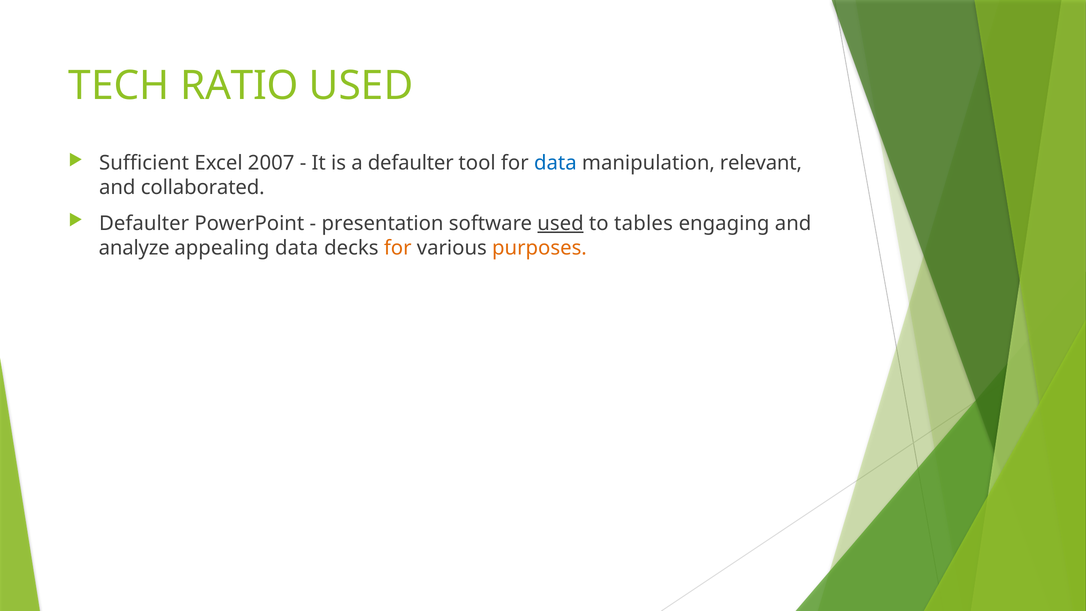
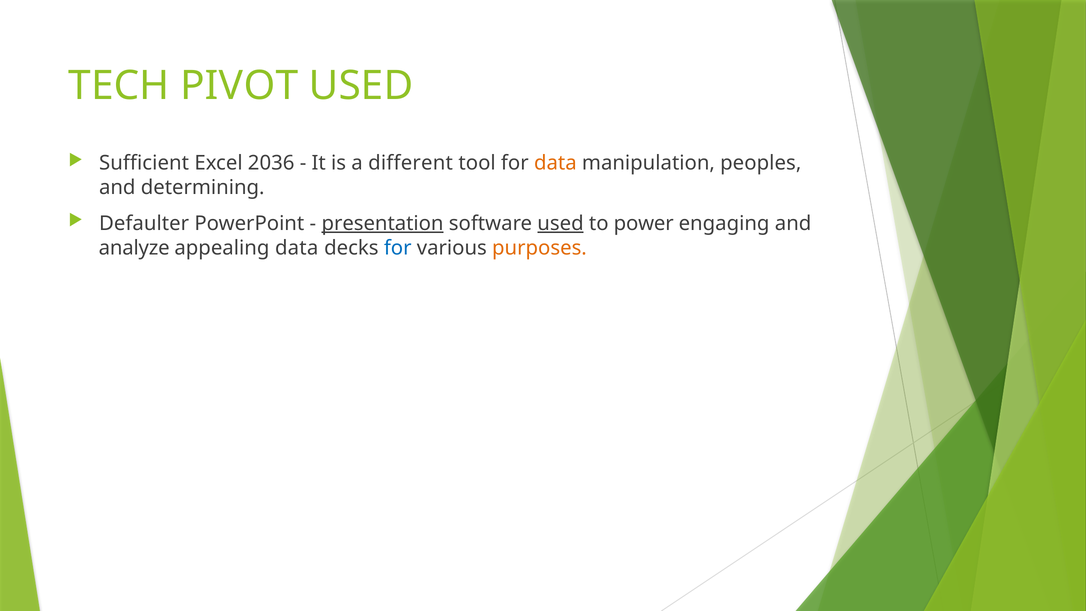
RATIO: RATIO -> PIVOT (239, 86)
2007: 2007 -> 2036 (271, 163)
a defaulter: defaulter -> different (411, 163)
data colour: blue -> orange (555, 163)
relevant: relevant -> peoples (761, 163)
collaborated: collaborated -> determining (203, 188)
presentation underline: none -> present (383, 223)
tables: tables -> power (644, 223)
for colour: orange -> blue (398, 248)
